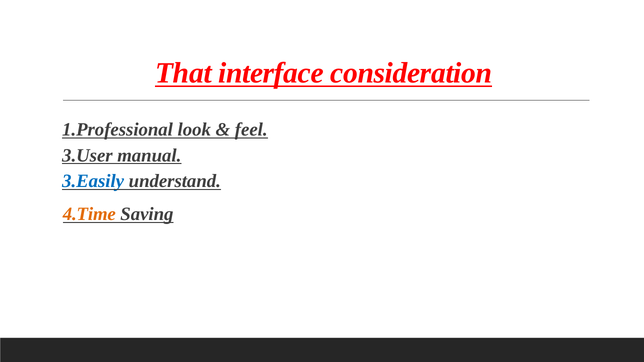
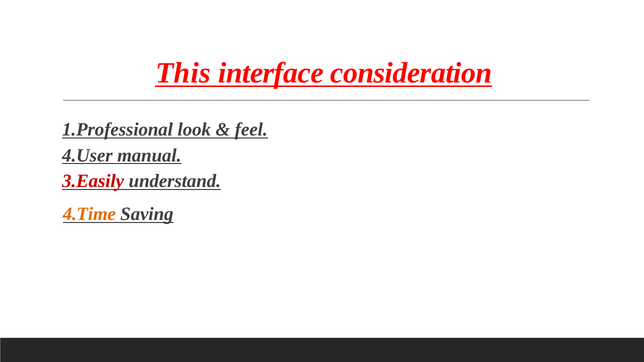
That: That -> This (183, 73)
3.User: 3.User -> 4.User (87, 156)
3.Easily colour: blue -> red (93, 181)
